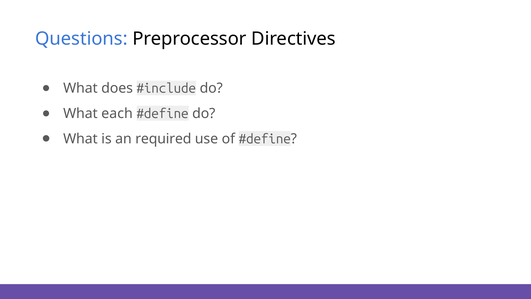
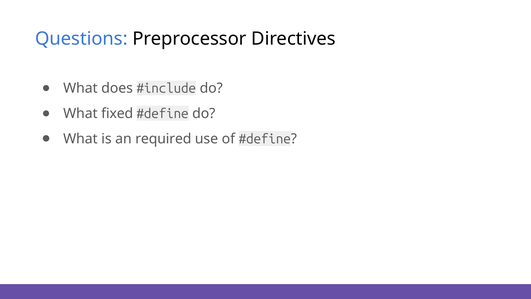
each: each -> ﬁxed (117, 113)
